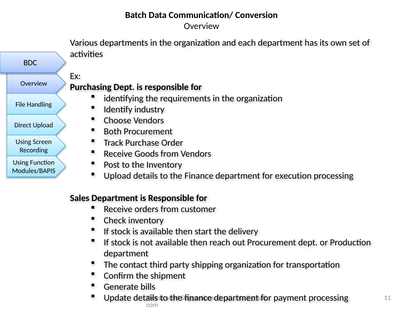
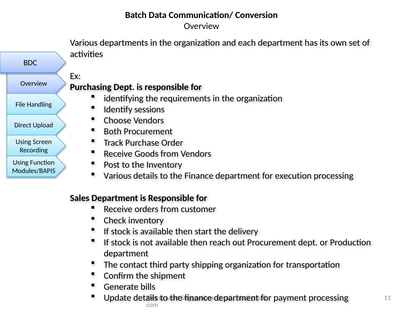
industry: industry -> sessions (149, 109)
Upload: Upload -> Various (118, 176)
